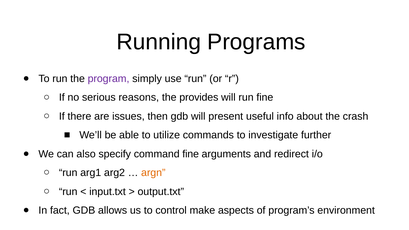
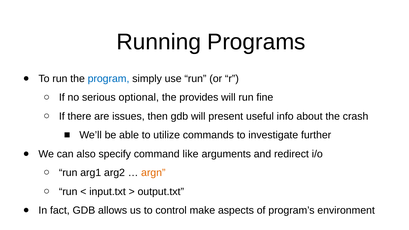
program colour: purple -> blue (109, 79)
reasons: reasons -> optional (139, 98)
command fine: fine -> like (191, 154)
